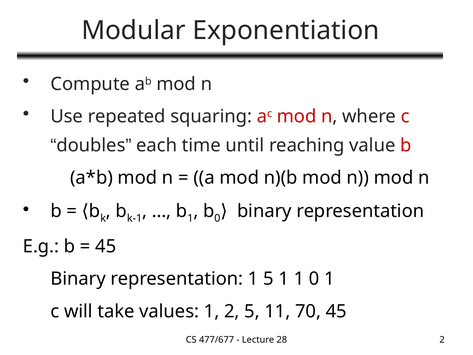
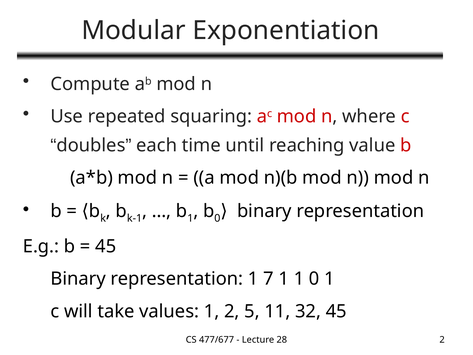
1 5: 5 -> 7 (268, 279)
70: 70 -> 32 (308, 311)
